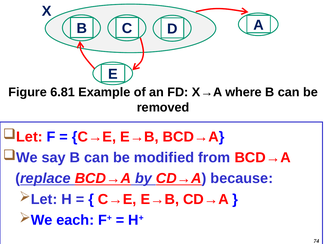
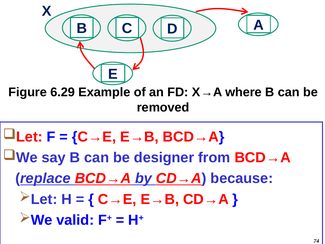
6.81: 6.81 -> 6.29 (63, 92)
modified: modified -> designer (164, 157)
each: each -> valid (75, 220)
